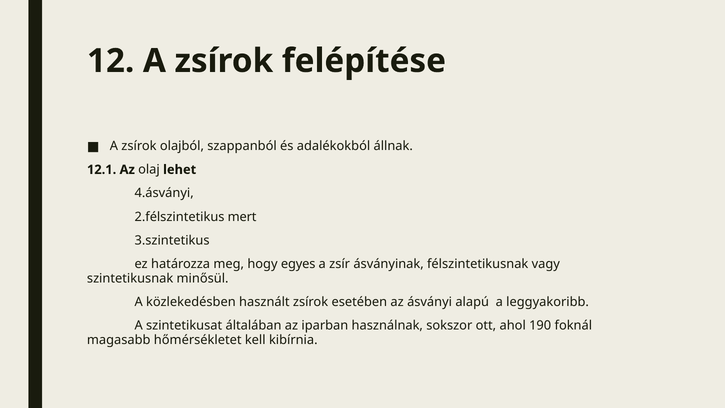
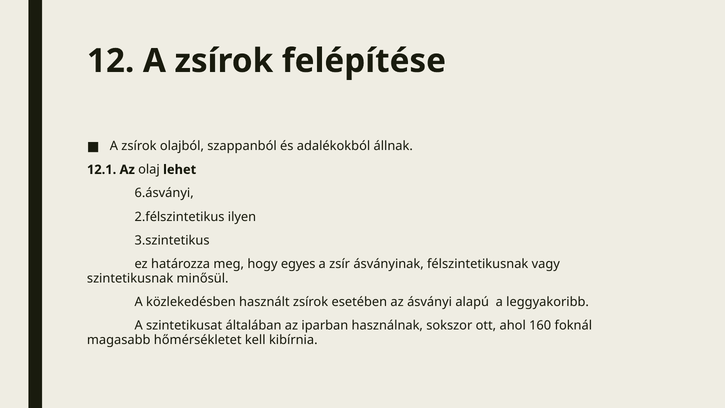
4.ásványi: 4.ásványi -> 6.ásványi (164, 193)
mert: mert -> ilyen (242, 217)
190: 190 -> 160 (540, 325)
